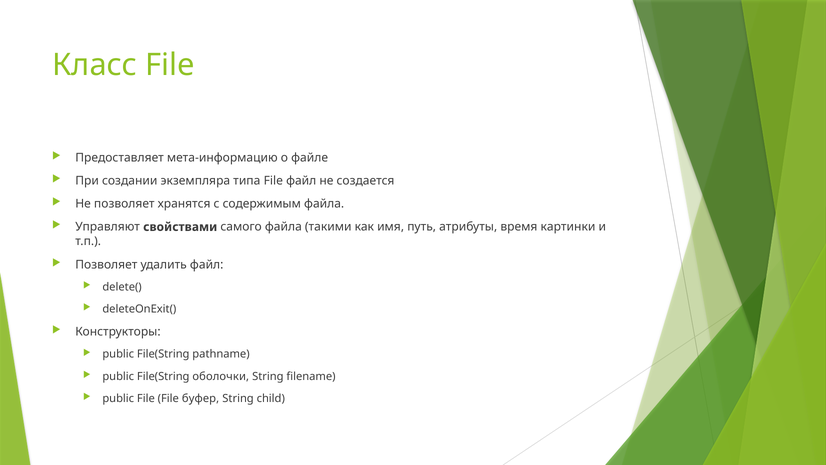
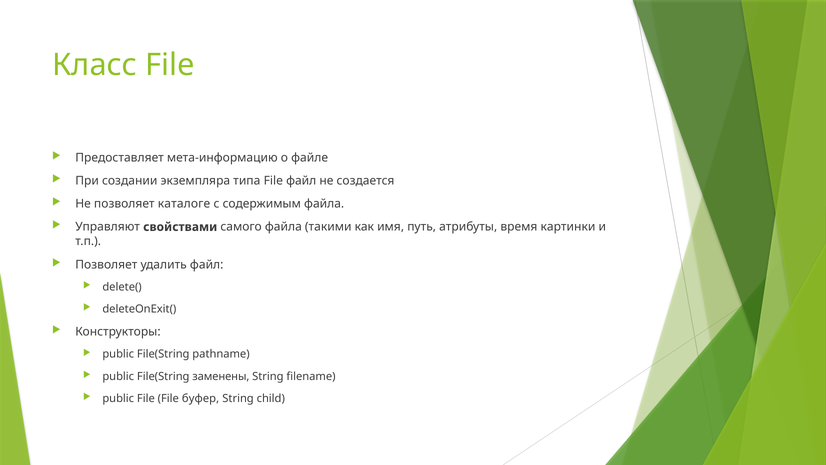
хранятся: хранятся -> каталоге (184, 204)
оболочки: оболочки -> заменены (221, 376)
